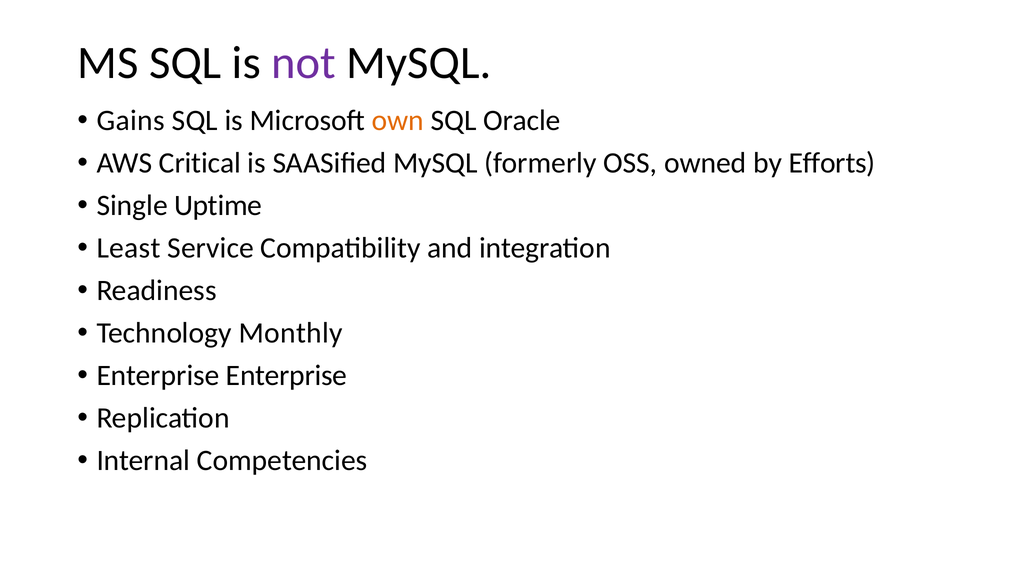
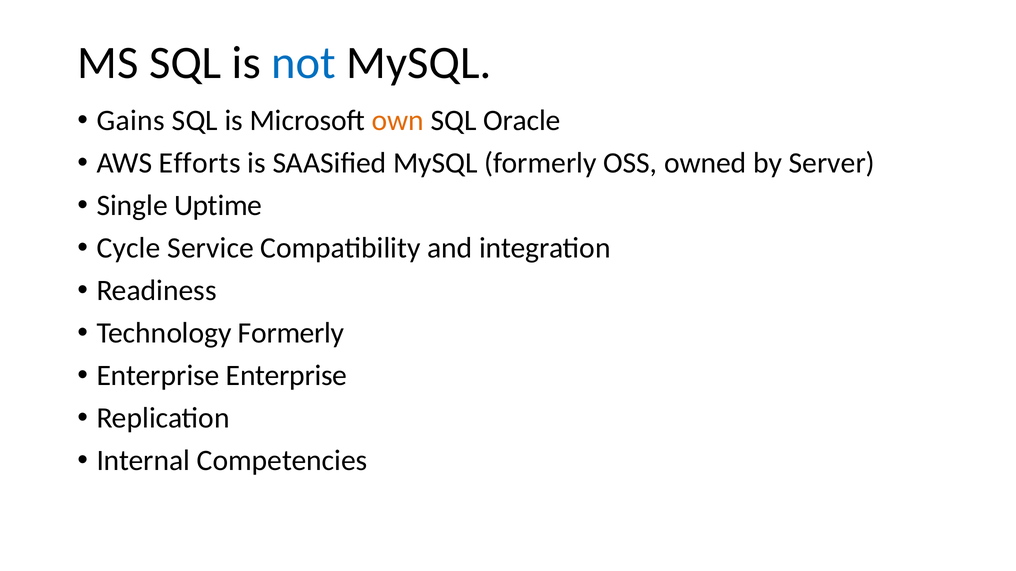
not colour: purple -> blue (304, 63)
Critical: Critical -> Efforts (200, 163)
Efforts: Efforts -> Server (832, 163)
Least: Least -> Cycle (129, 248)
Technology Monthly: Monthly -> Formerly (291, 333)
